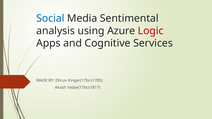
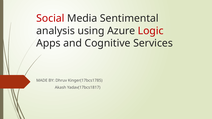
Social colour: blue -> red (50, 18)
